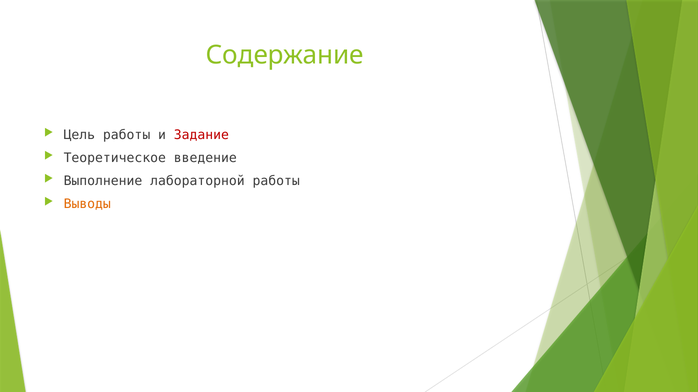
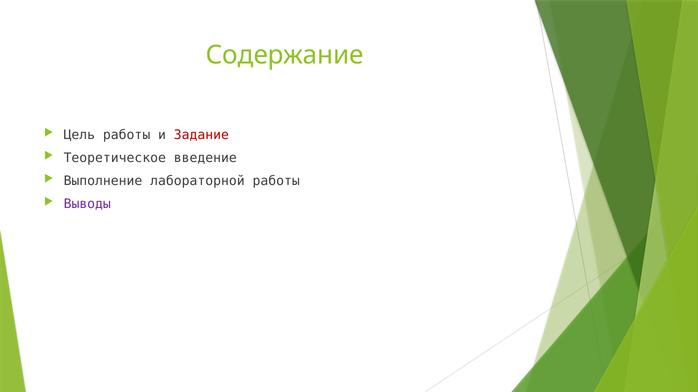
Выводы colour: orange -> purple (87, 204)
